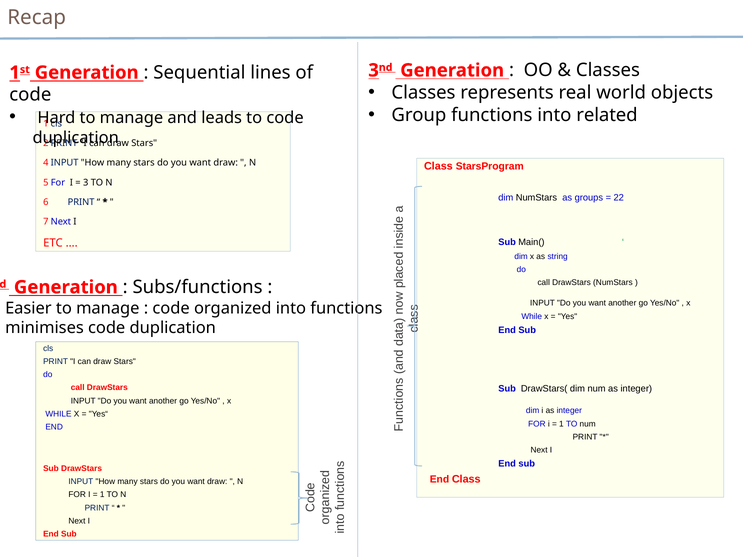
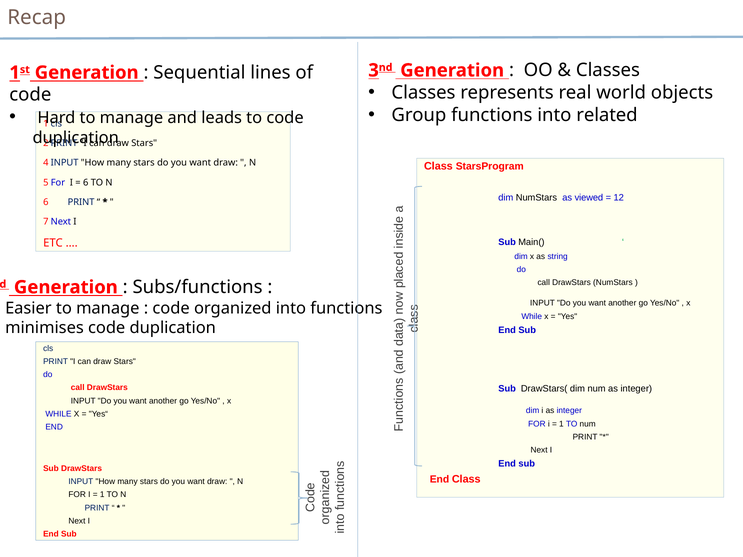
3: 3 -> 6 (86, 183)
groups: groups -> viewed (589, 198)
22: 22 -> 12 (619, 198)
